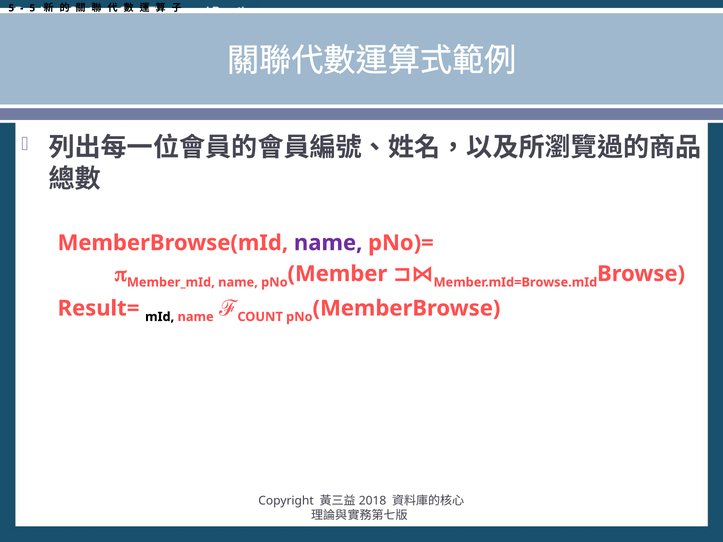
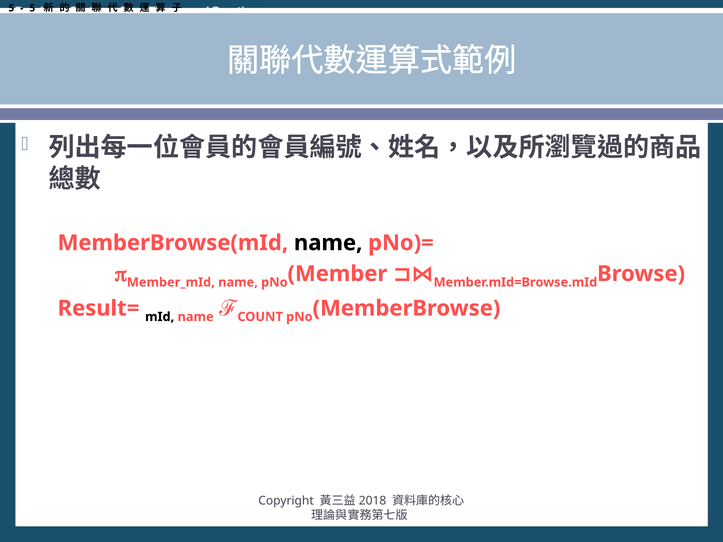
name colour: purple -> black (328, 243)
